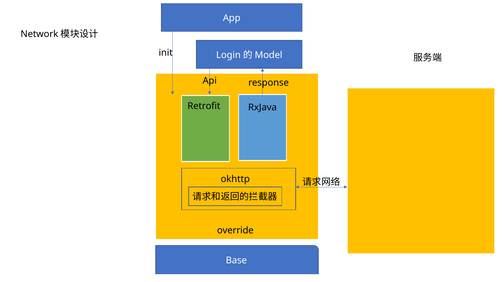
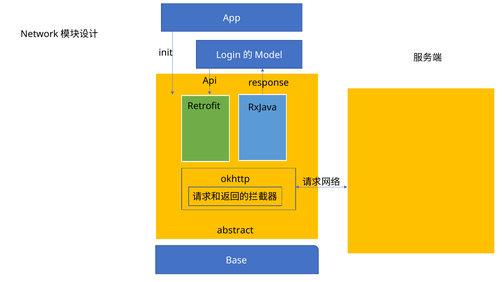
override: override -> abstract (235, 231)
